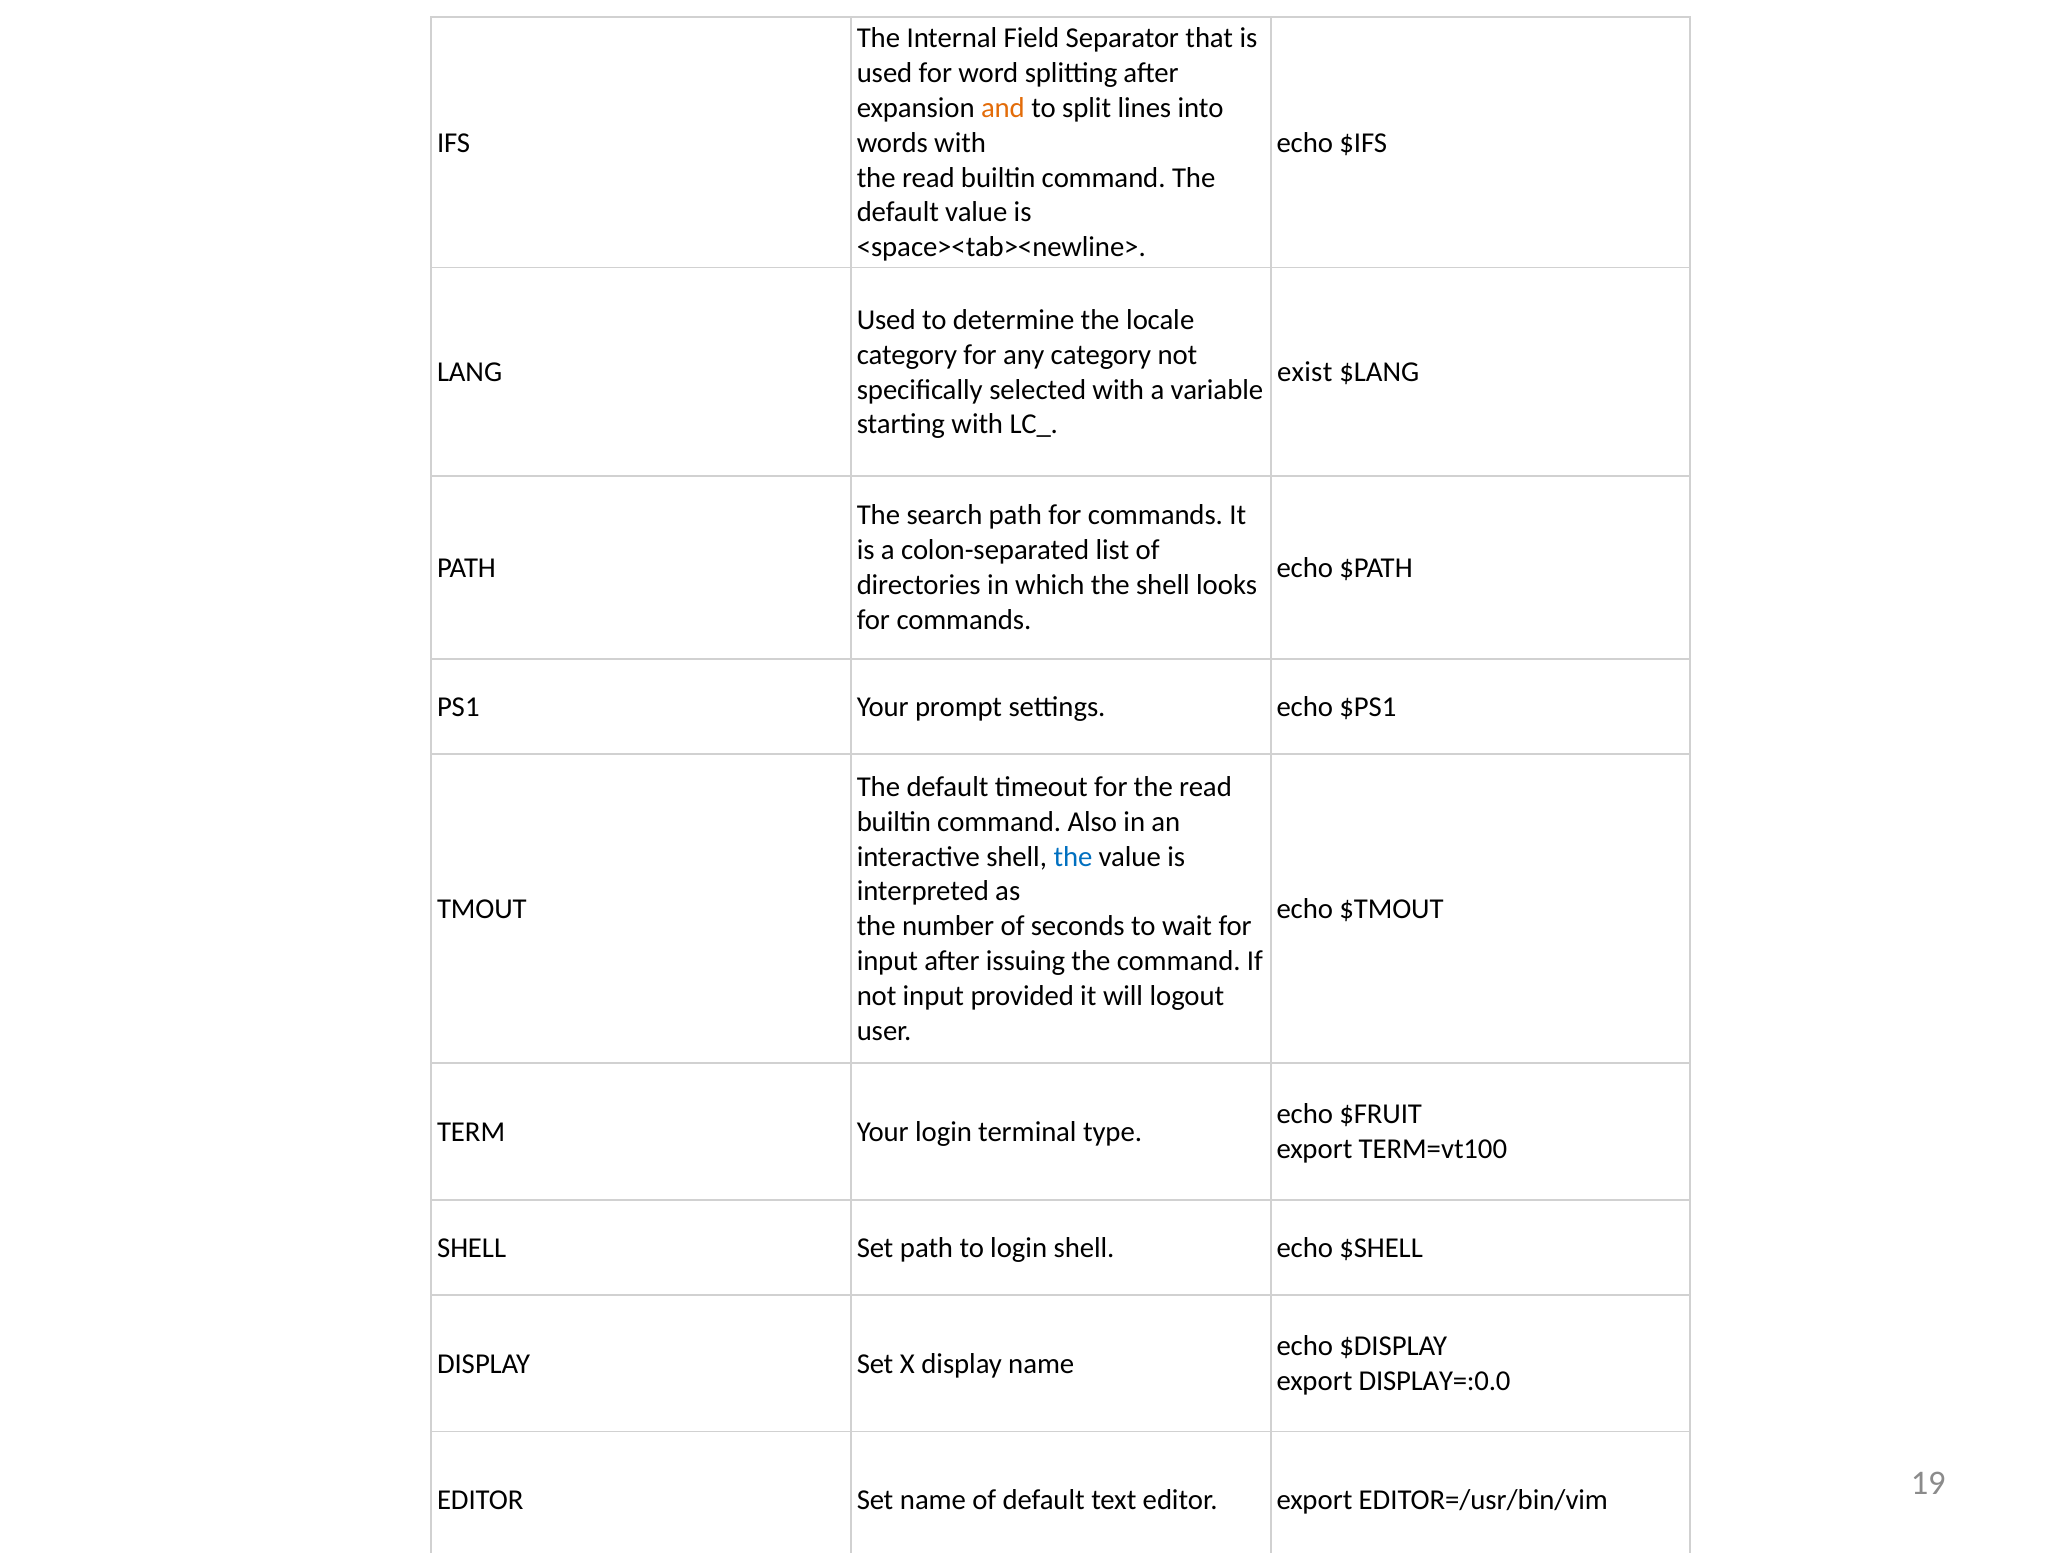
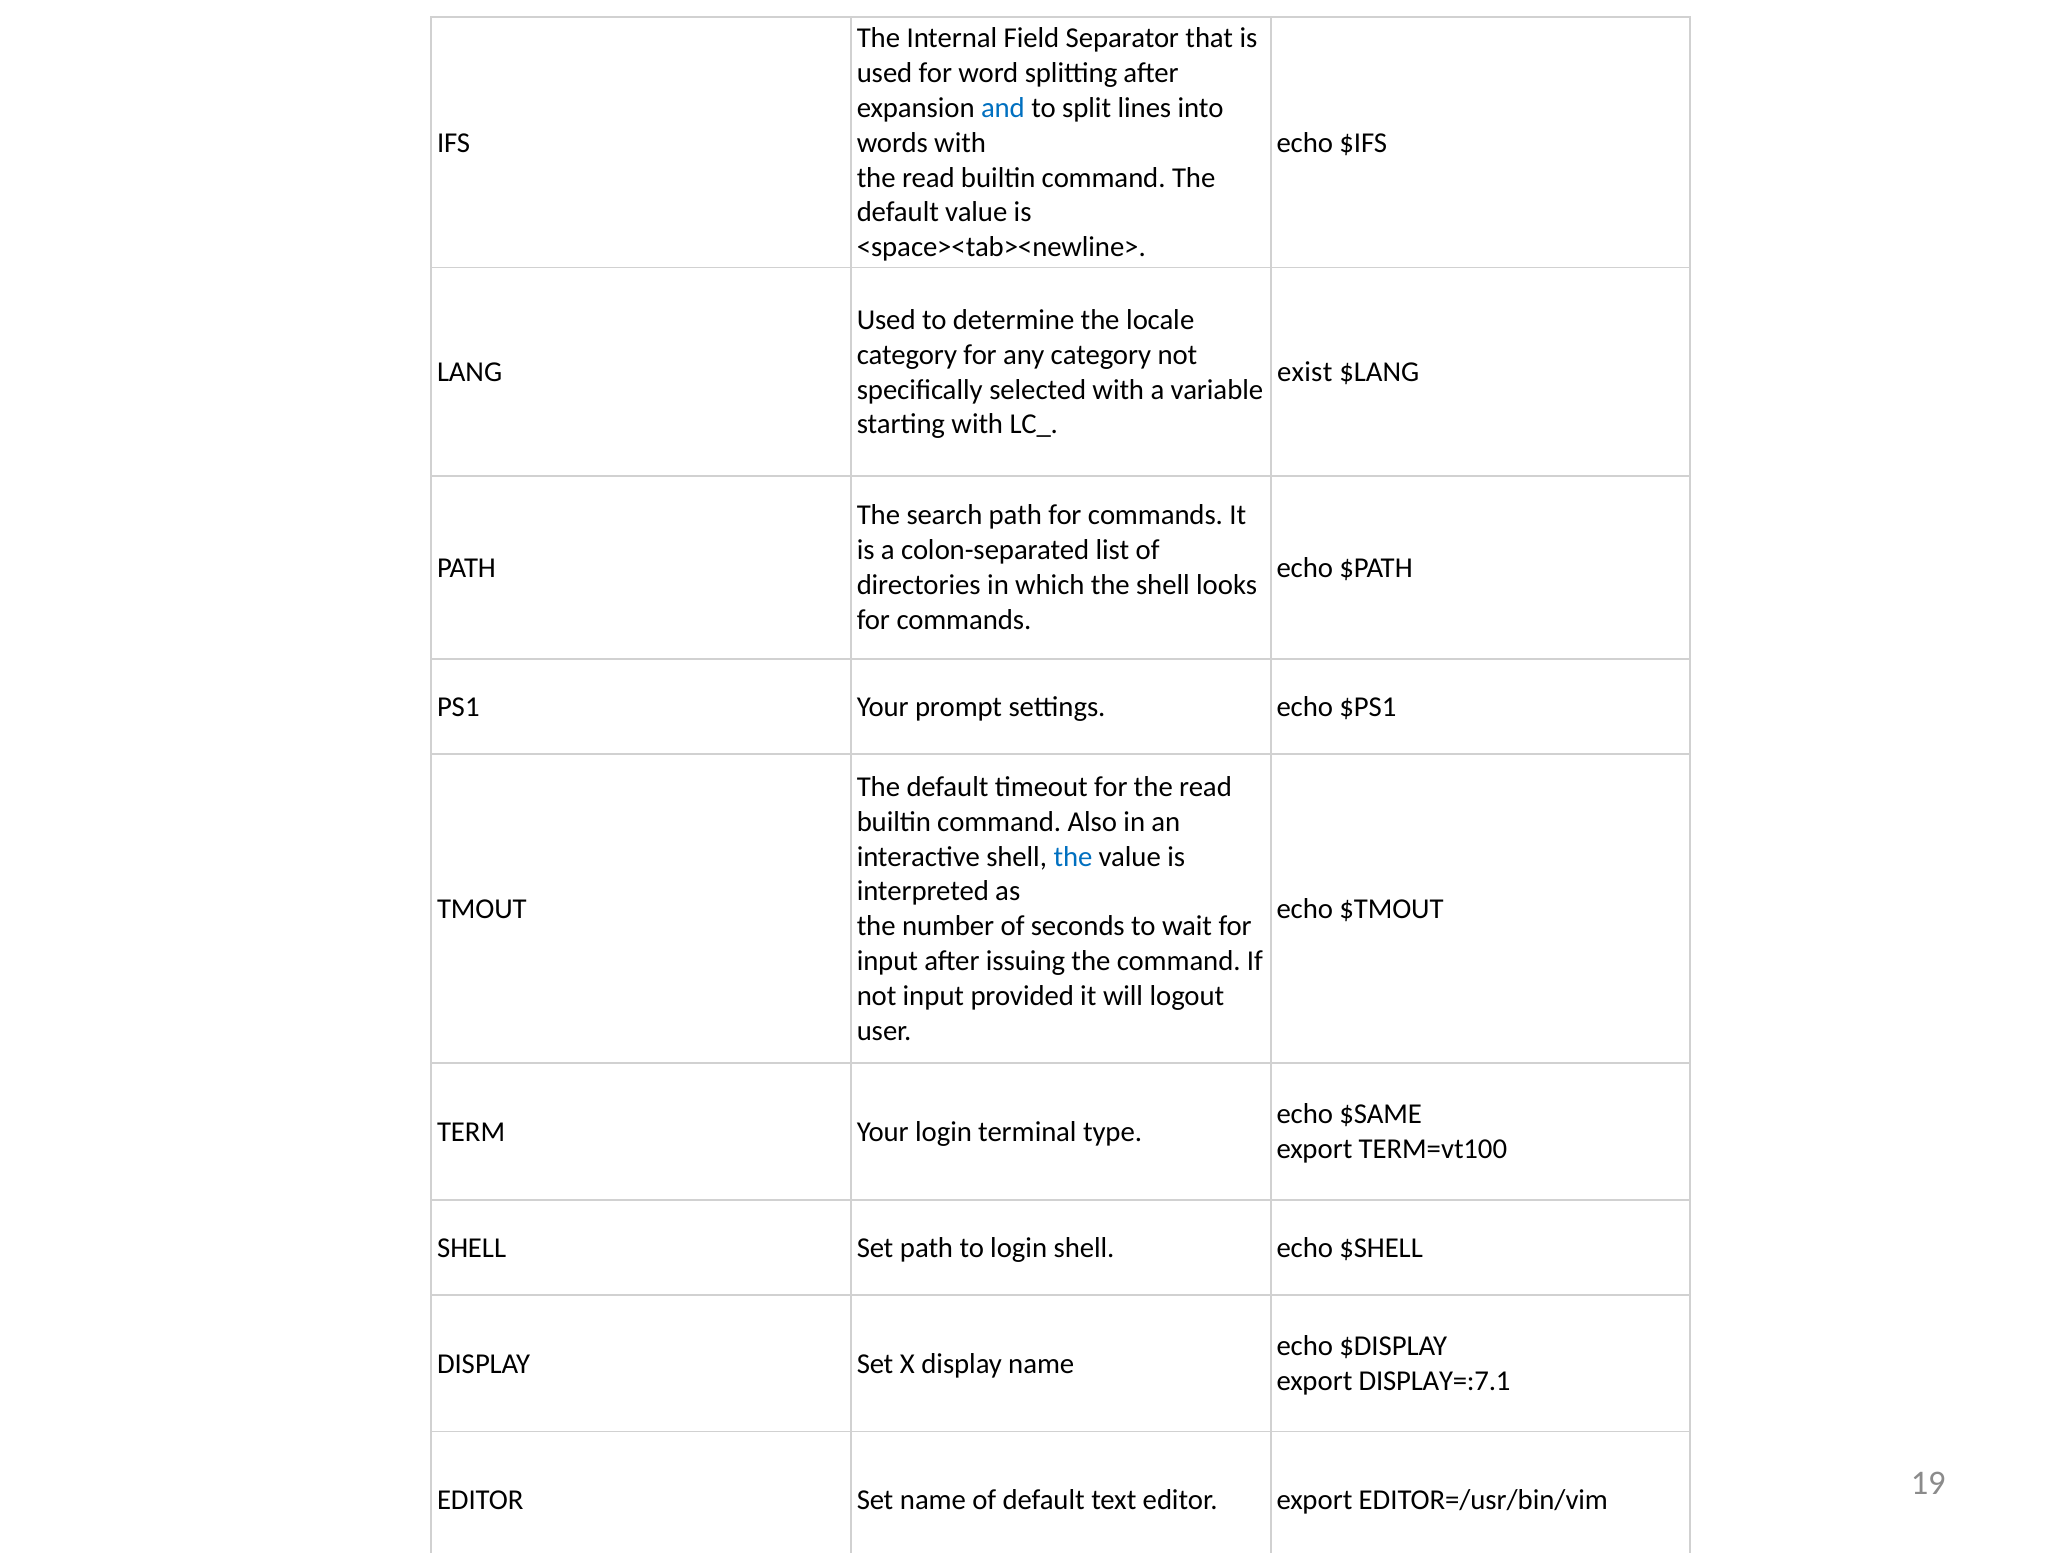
and colour: orange -> blue (1003, 108)
$FRUIT: $FRUIT -> $SAME (1381, 1114)
DISPLAY=:0.0: DISPLAY=:0.0 -> DISPLAY=:7.1 (1435, 1381)
